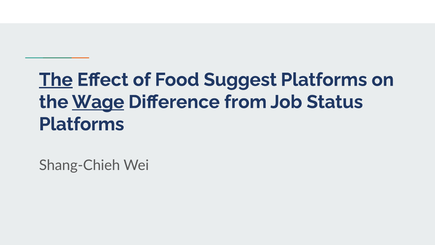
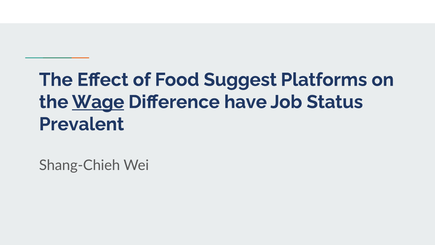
The underline: present -> none (56, 80)
from: from -> have (246, 102)
Platforms: Platforms -> Prevalent (82, 124)
